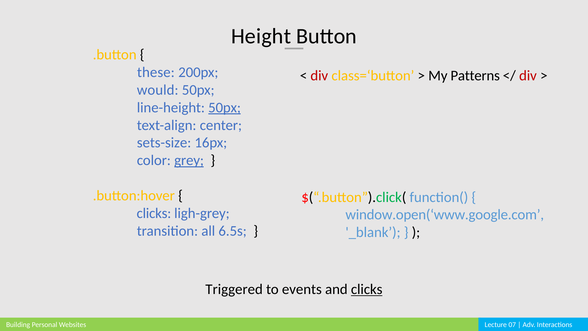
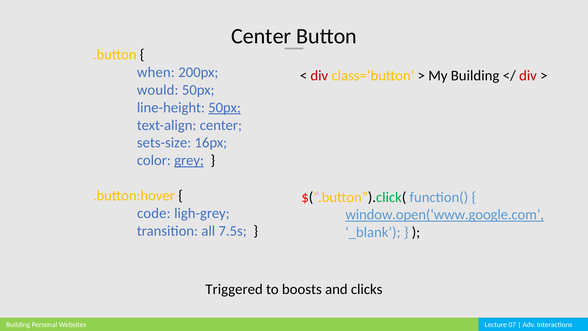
Height: Height -> Center (261, 36)
these: these -> when (156, 72)
My Patterns: Patterns -> Building (475, 75)
clicks: clicks -> code (154, 213)
window.open(‘www.google.com underline: none -> present (445, 215)
6.5s: 6.5s -> 7.5s (233, 231)
events: events -> boosts (302, 289)
clicks underline: present -> none (367, 289)
